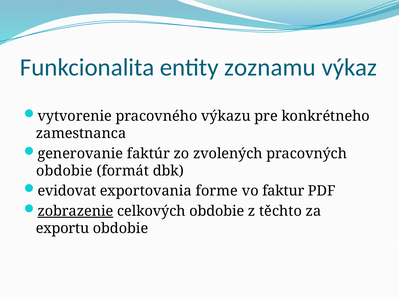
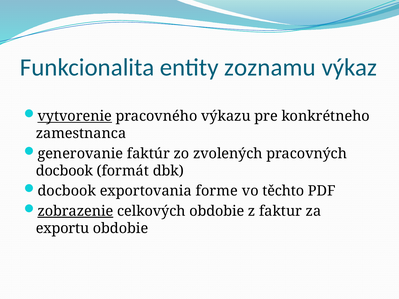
vytvorenie underline: none -> present (75, 116)
obdobie: obdobie -> docbook (64, 171)
evidovat: evidovat -> docbook (67, 191)
faktur: faktur -> těchto (283, 191)
těchto: těchto -> faktur (281, 211)
